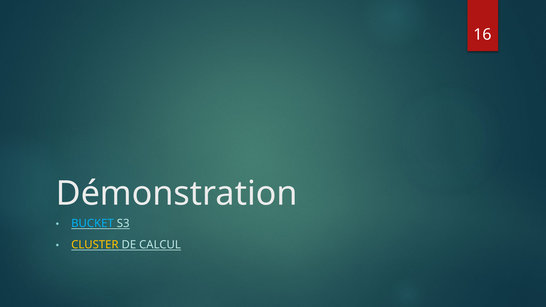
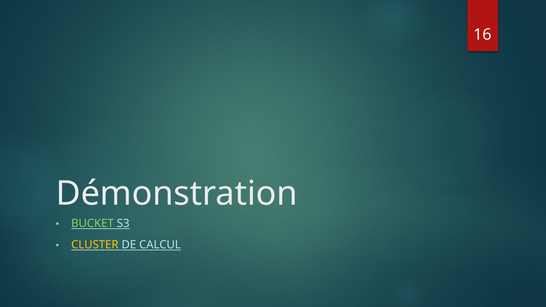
BUCKET colour: light blue -> light green (92, 224)
